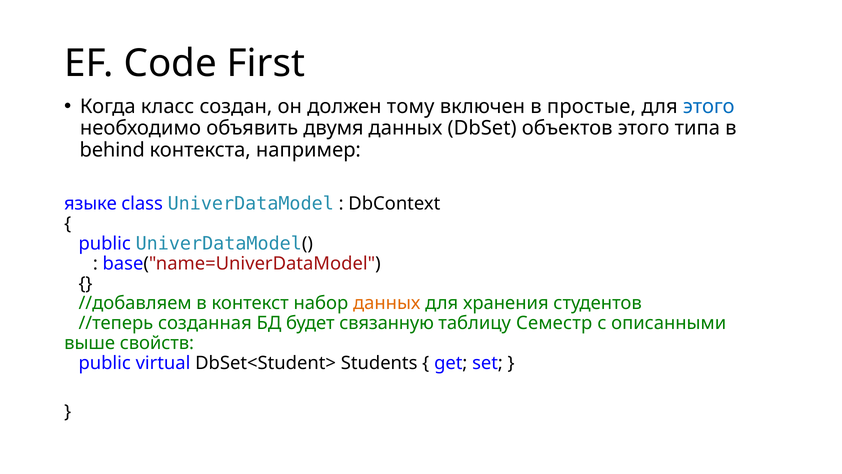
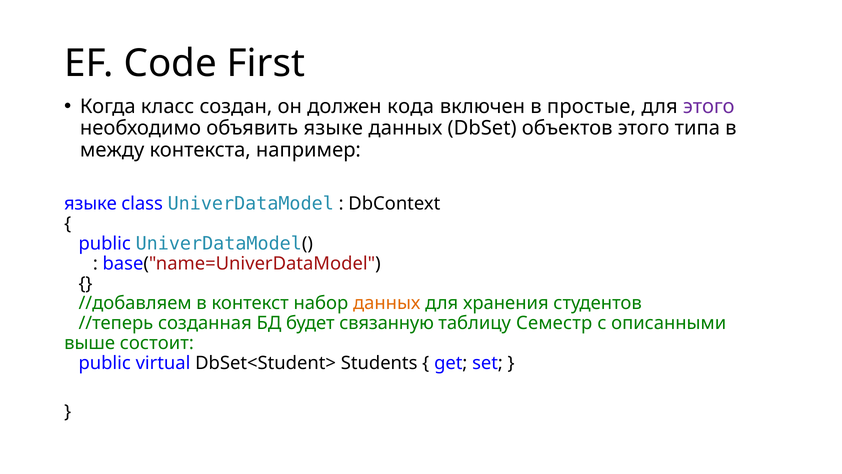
тому: тому -> кода (411, 106)
этого colour: blue -> purple (709, 106)
объявить двумя: двумя -> языке (333, 128)
behind: behind -> между (112, 150)
свойств: свойств -> состоит (157, 343)
